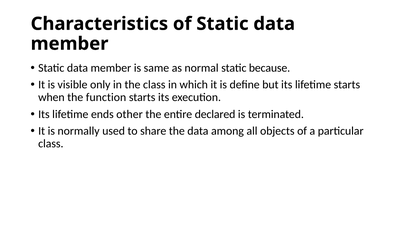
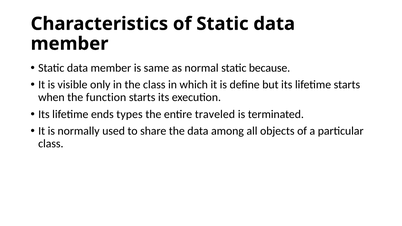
other: other -> types (130, 114)
declared: declared -> traveled (215, 114)
